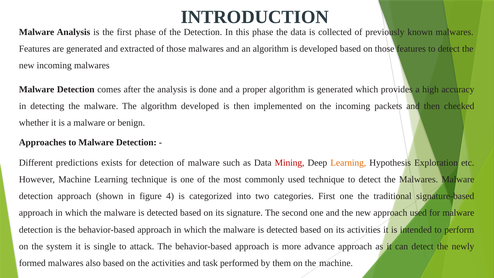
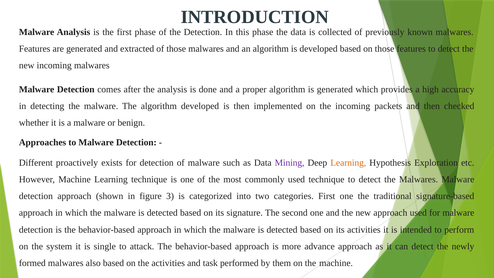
predictions: predictions -> proactively (77, 163)
Mining colour: red -> purple (290, 163)
4: 4 -> 3 (170, 196)
